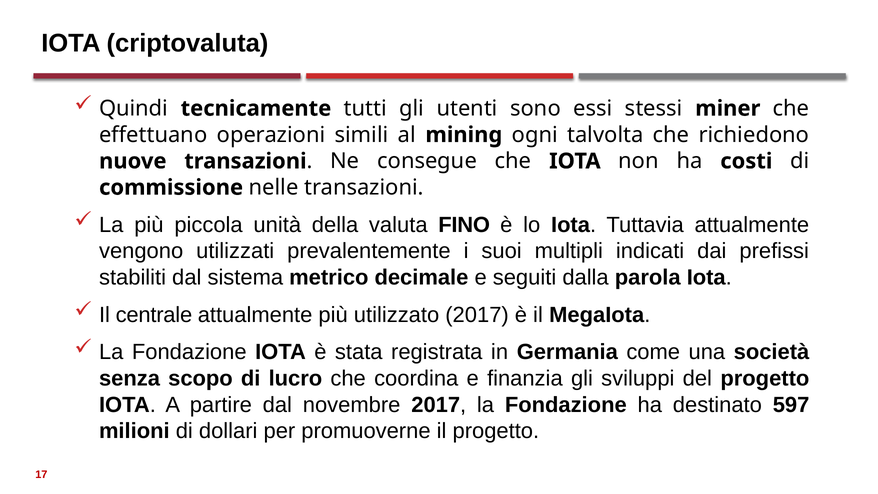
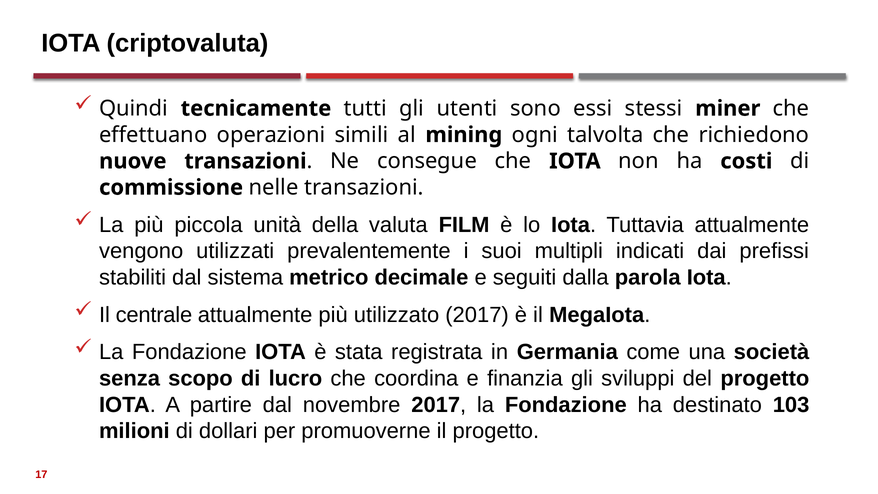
FINO: FINO -> FILM (464, 225)
597: 597 -> 103 (791, 405)
